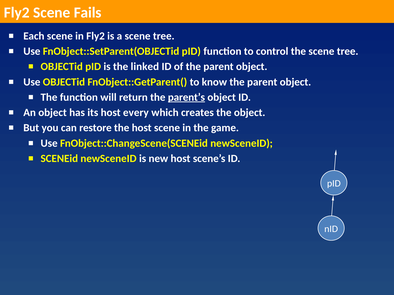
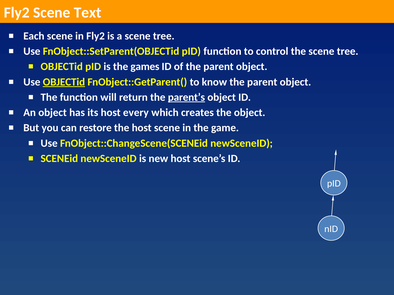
Fails: Fails -> Text (88, 13)
linked: linked -> games (145, 67)
OBJECTid underline: none -> present (64, 82)
